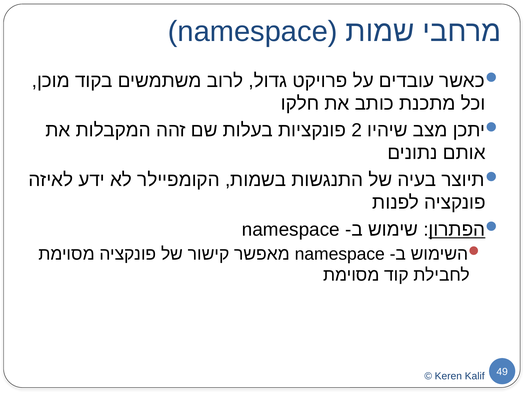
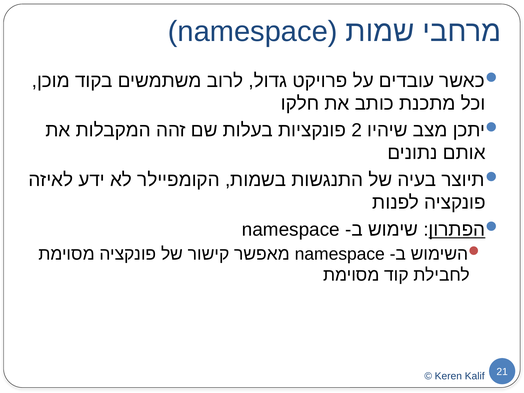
49: 49 -> 21 (502, 372)
